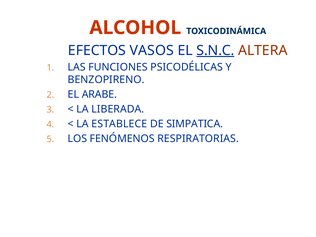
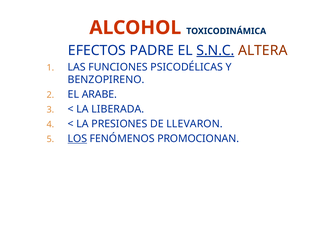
VASOS: VASOS -> PADRE (152, 50)
ESTABLECE: ESTABLECE -> PRESIONES (119, 124)
SIMPATICA: SIMPATICA -> LLEVARON (195, 124)
LOS underline: none -> present (77, 139)
RESPIRATORIAS: RESPIRATORIAS -> PROMOCIONAN (198, 139)
